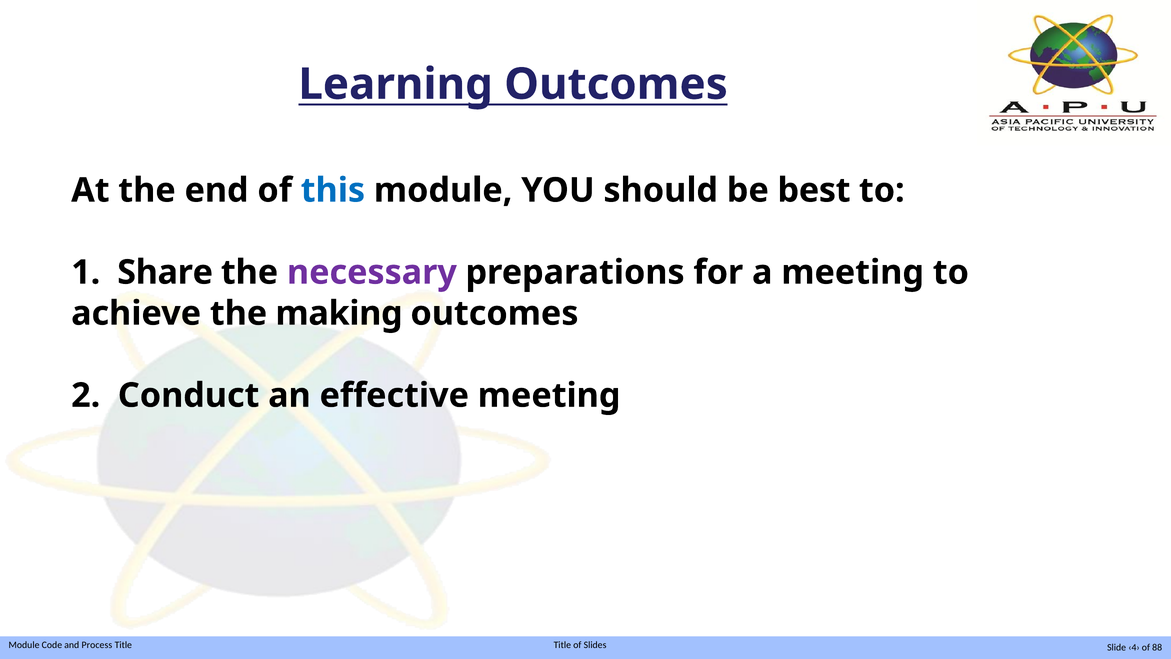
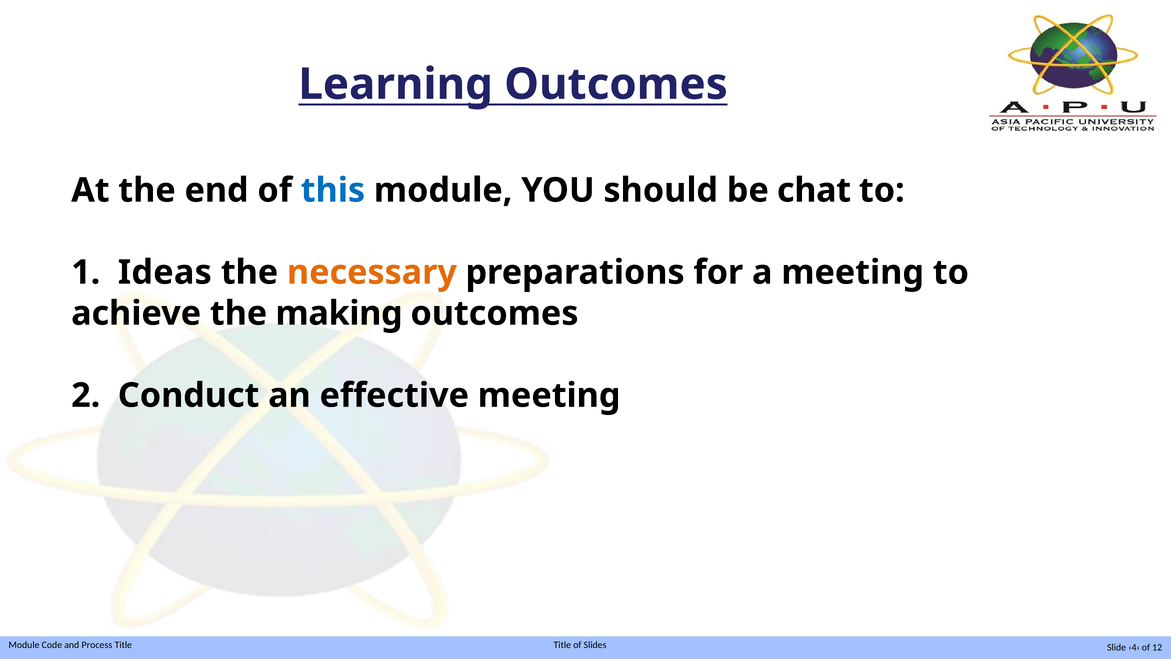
best: best -> chat (814, 190)
Share: Share -> Ideas (165, 272)
necessary colour: purple -> orange (372, 272)
88: 88 -> 12 (1157, 647)
